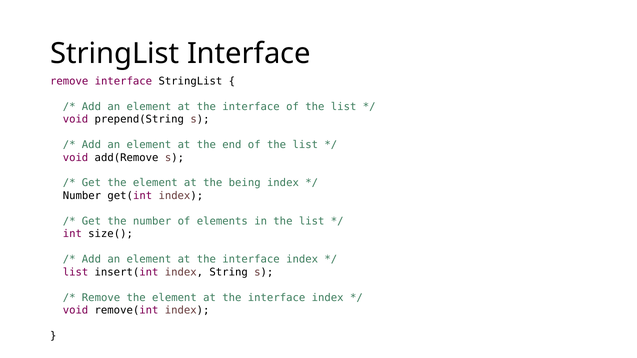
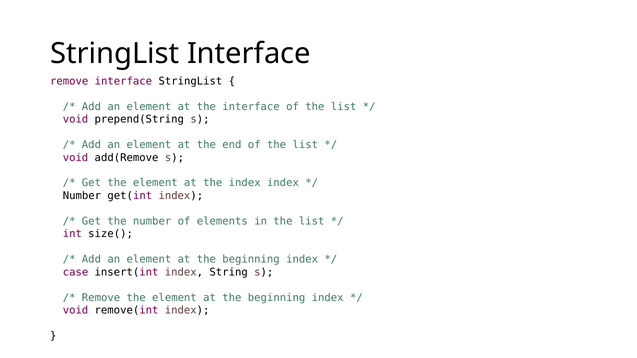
the being: being -> index (245, 183)
interface: interface -> beginning (251, 260)
list: list -> case (76, 272)
interface: interface -> beginning (277, 298)
